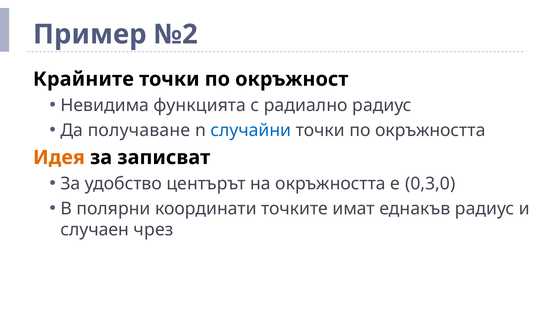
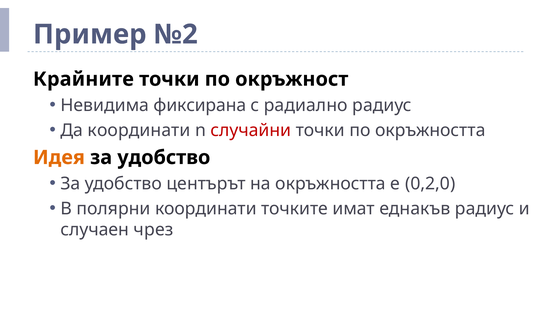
функцията: функцията -> фиксирана (200, 105)
Да получаване: получаване -> координати (139, 130)
случайни colour: blue -> red (251, 130)
записват: записват -> удобство (164, 157)
0,3,0: 0,3,0 -> 0,2,0 (430, 184)
